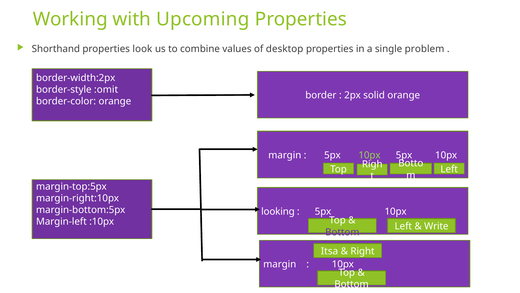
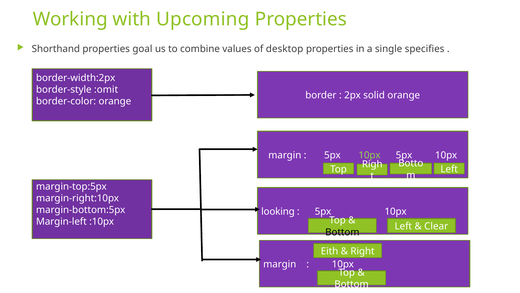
look: look -> goal (142, 49)
problem: problem -> specifies (425, 49)
Write: Write -> Clear (436, 226)
Bottom colour: purple -> black (342, 232)
Itsa: Itsa -> Eith (330, 251)
